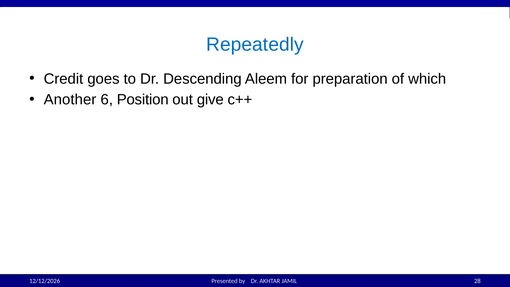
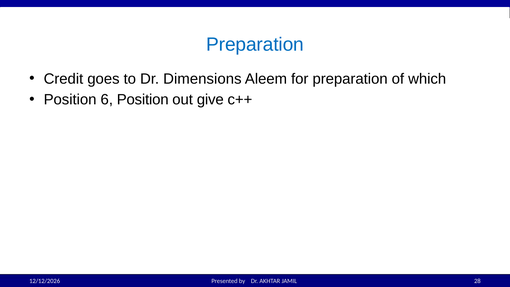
Repeatedly: Repeatedly -> Preparation (255, 44)
Descending: Descending -> Dimensions (202, 79)
Another: Another -> Position (70, 100)
